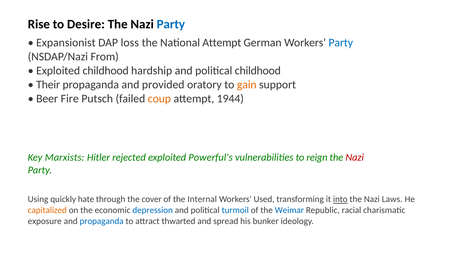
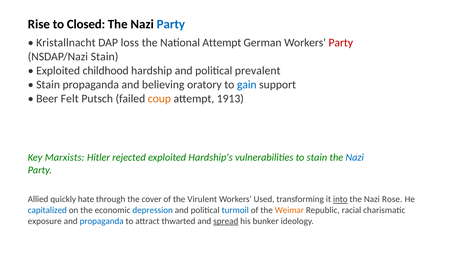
Desire: Desire -> Closed (86, 24)
Expansionist: Expansionist -> Kristallnacht (66, 43)
Party colour: blue -> red (341, 43)
NSDAP/Nazi From: From -> Stain (105, 57)
political childhood: childhood -> prevalent (258, 71)
Their: Their -> Stain (48, 85)
provided: provided -> believing (163, 85)
gain colour: orange -> blue (247, 85)
Fire: Fire -> Felt (70, 98)
1944: 1944 -> 1913 (230, 98)
Powerful's: Powerful's -> Hardship's (211, 157)
to reign: reign -> stain (317, 157)
Nazi colour: red -> blue (355, 157)
Using: Using -> Allied (38, 199)
Internal: Internal -> Virulent (202, 199)
Laws: Laws -> Rose (392, 199)
capitalized colour: orange -> blue (47, 210)
Weimar colour: blue -> orange (289, 210)
spread underline: none -> present (226, 221)
